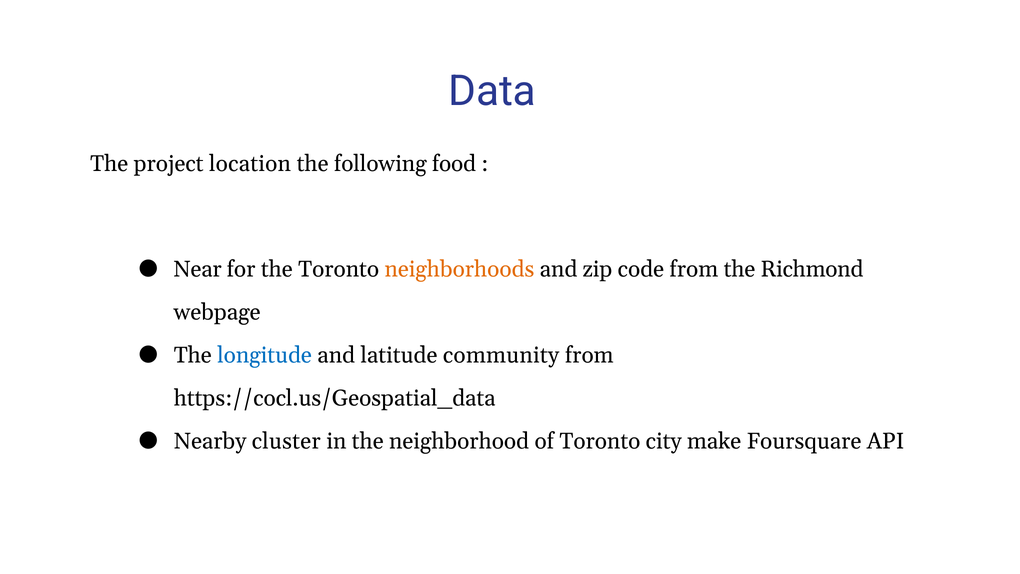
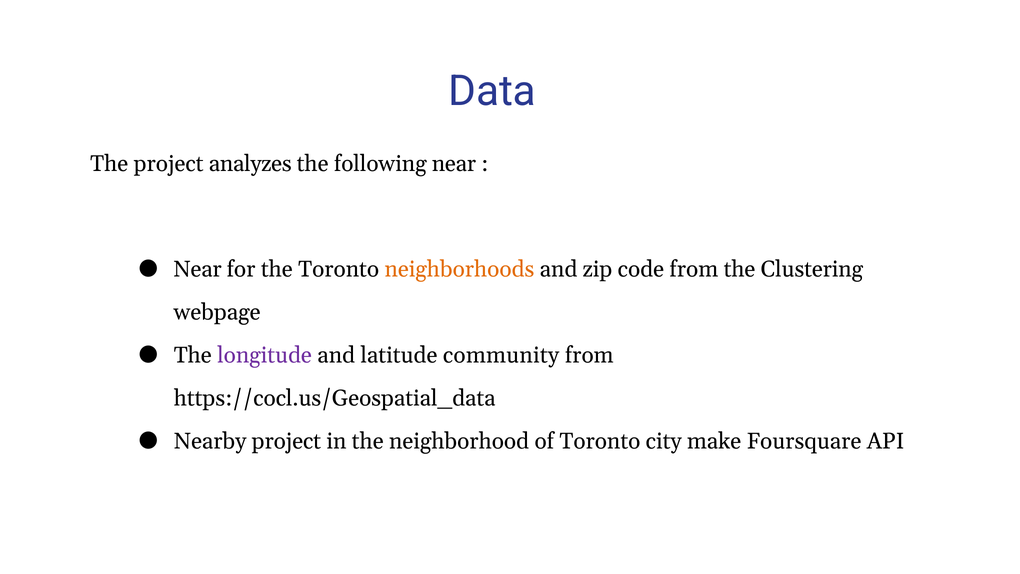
location: location -> analyzes (250, 164)
following food: food -> near (454, 164)
Richmond: Richmond -> Clustering (812, 269)
longitude colour: blue -> purple (265, 355)
Nearby cluster: cluster -> project (286, 441)
